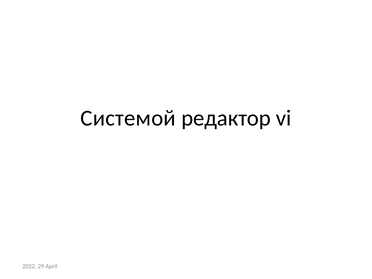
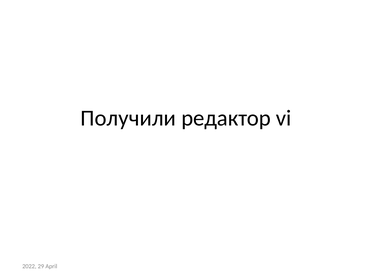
Системой: Системой -> Получили (128, 118)
